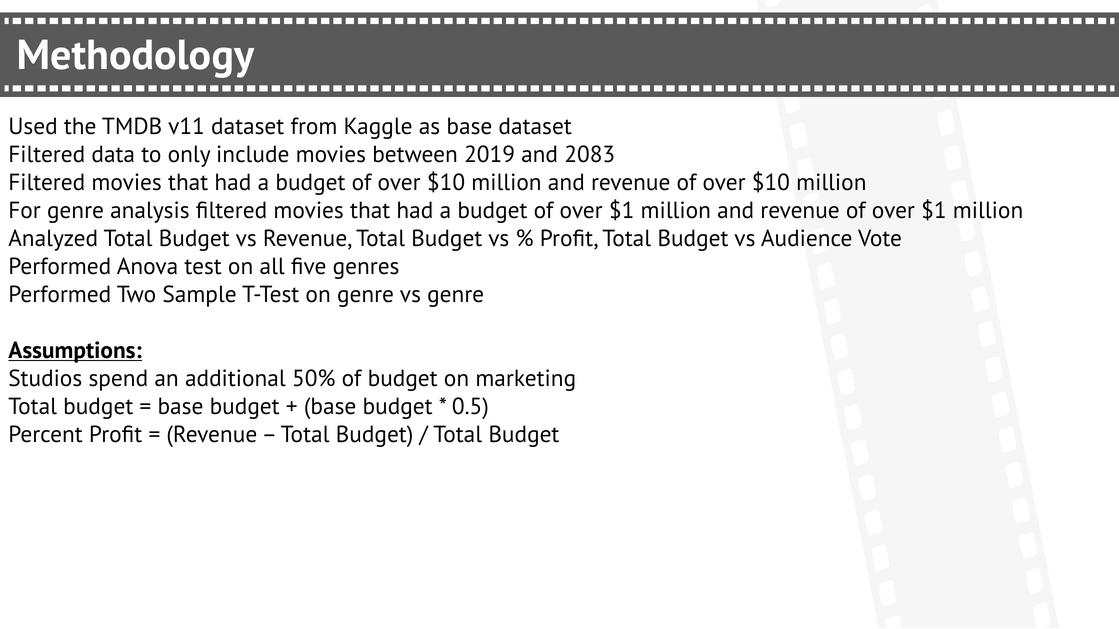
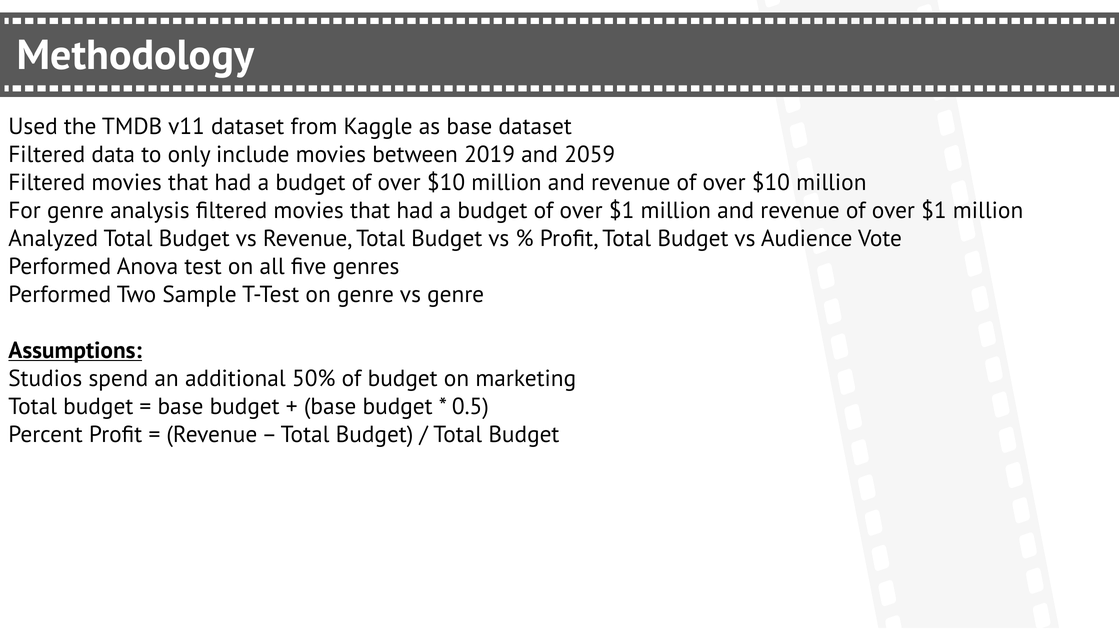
2083: 2083 -> 2059 (590, 155)
